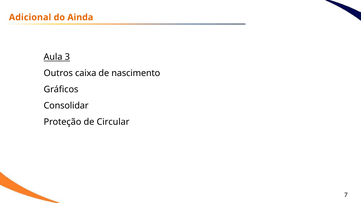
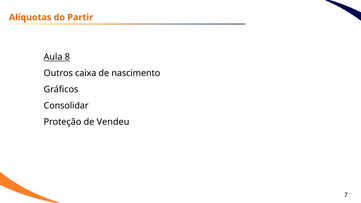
Adicional: Adicional -> Alíquotas (30, 17)
Ainda: Ainda -> Partir (80, 17)
3: 3 -> 8 (67, 57)
Circular: Circular -> Vendeu (113, 122)
